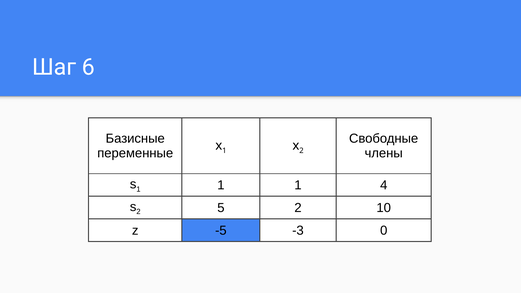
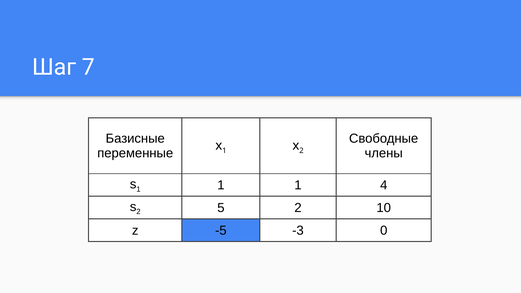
6: 6 -> 7 (88, 67)
